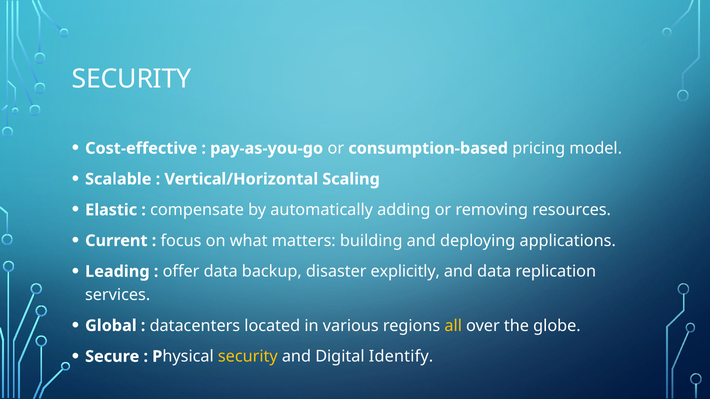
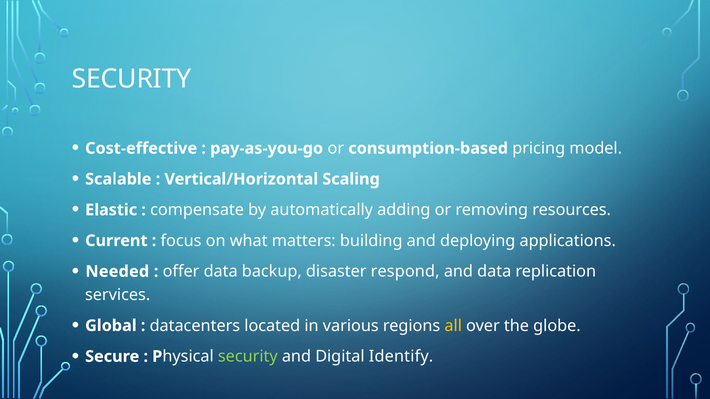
Leading: Leading -> Needed (117, 272)
explicitly: explicitly -> respond (405, 272)
security colour: yellow -> light green (248, 357)
